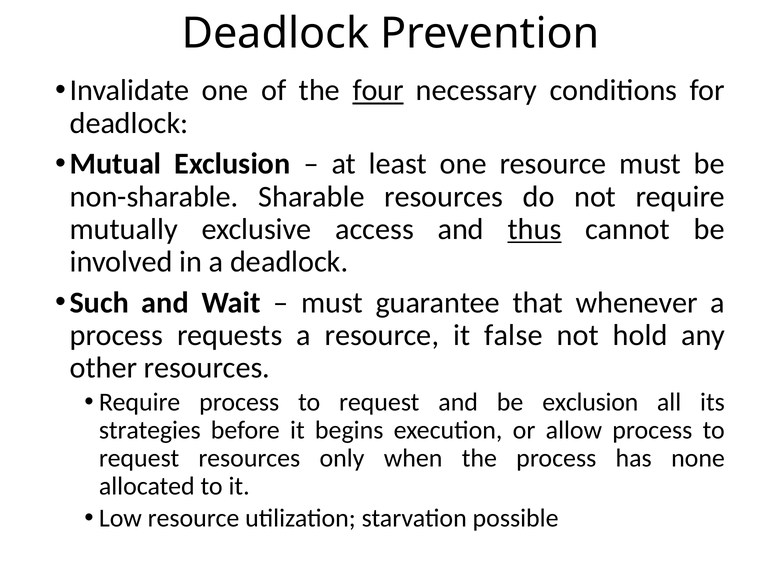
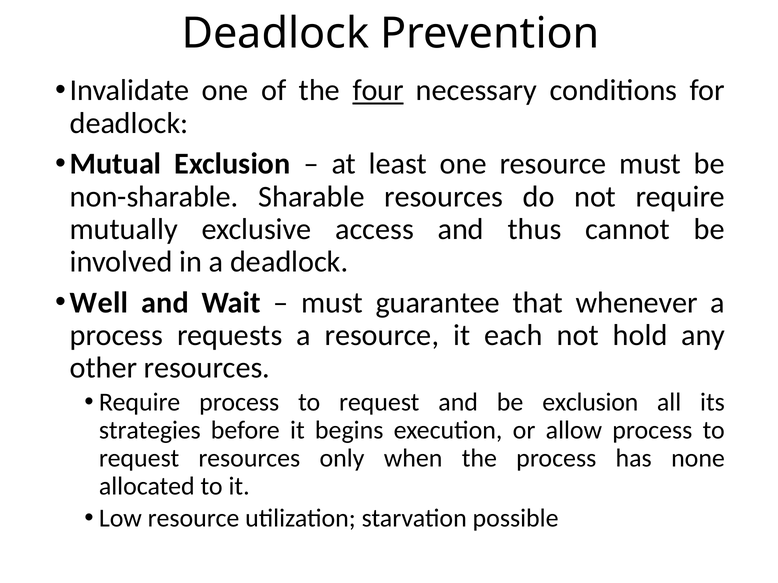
thus underline: present -> none (535, 229)
Such: Such -> Well (99, 303)
false: false -> each (513, 336)
